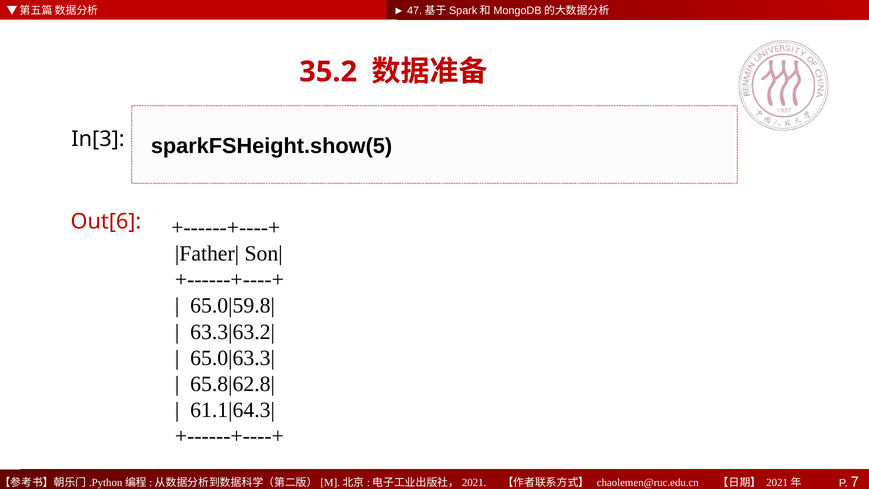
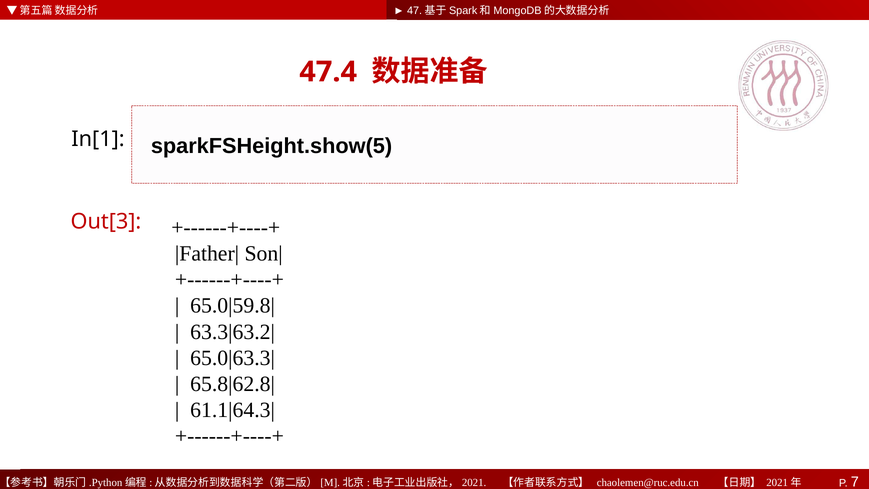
35.2: 35.2 -> 47.4 (328, 72)
In[3: In[3 -> In[1 (98, 139)
Out[6: Out[6 -> Out[3 (106, 222)
